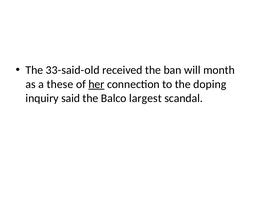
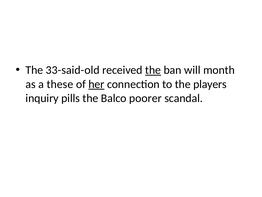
the underline: none -> present (153, 70)
doping: doping -> players (210, 84)
said: said -> pills (71, 98)
largest: largest -> poorer (145, 98)
